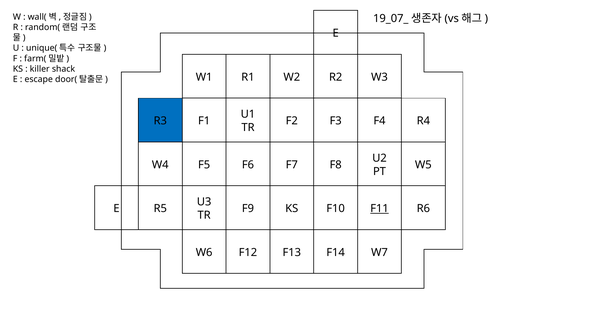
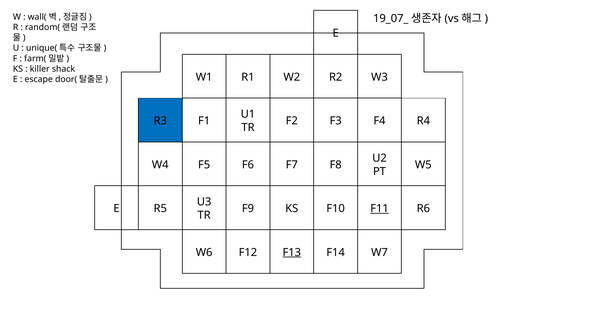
F13 underline: none -> present (292, 252)
